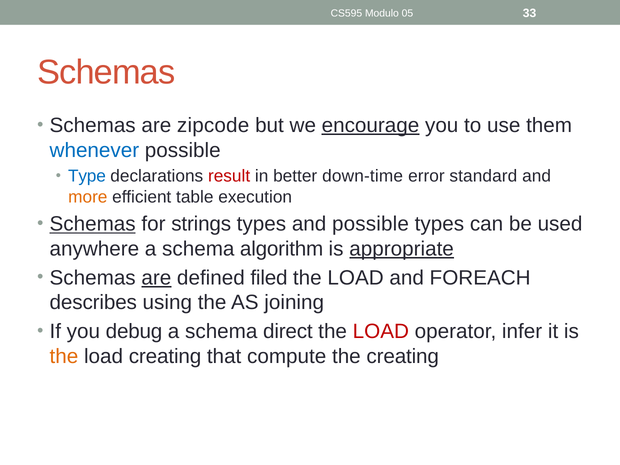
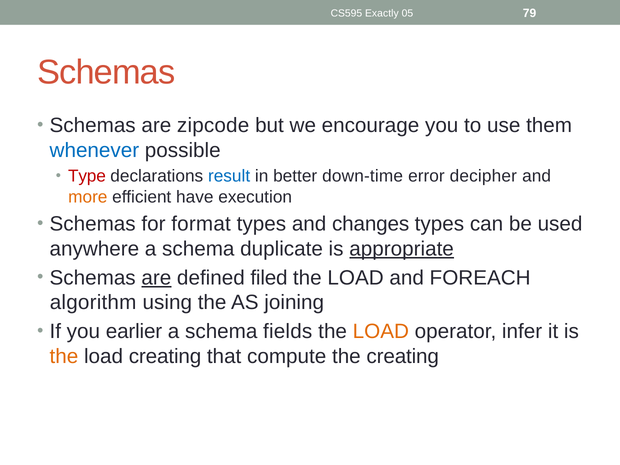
Modulo: Modulo -> Exactly (382, 13)
33: 33 -> 79 (530, 13)
encourage underline: present -> none (371, 125)
Type colour: blue -> red (87, 176)
result colour: red -> blue (229, 176)
standard: standard -> decipher (483, 176)
table: table -> have (195, 197)
Schemas underline: present -> none (93, 224)
strings: strings -> format (201, 224)
and possible: possible -> changes (371, 224)
algorithm: algorithm -> duplicate (282, 249)
describes: describes -> algorithm (93, 303)
debug: debug -> earlier (134, 331)
direct: direct -> fields (288, 331)
LOAD colour: red -> orange (381, 331)
